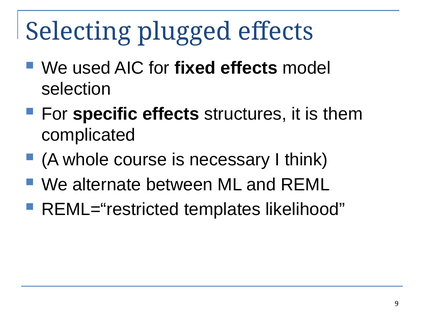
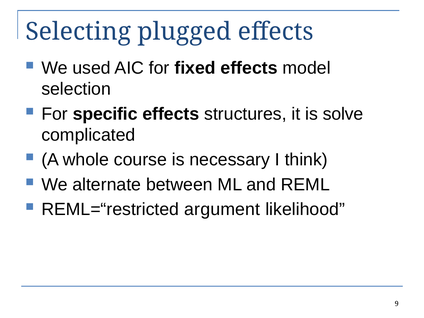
them: them -> solve (343, 114)
templates: templates -> argument (222, 209)
